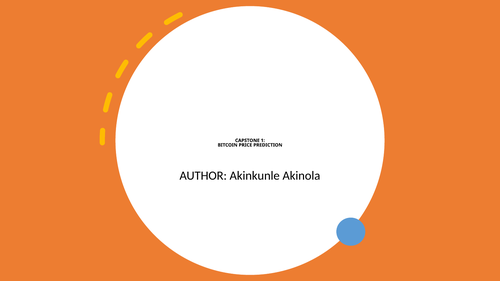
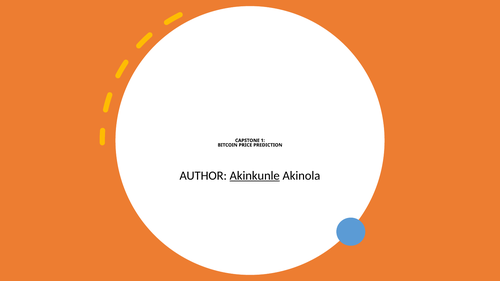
Akinkunle underline: none -> present (255, 176)
